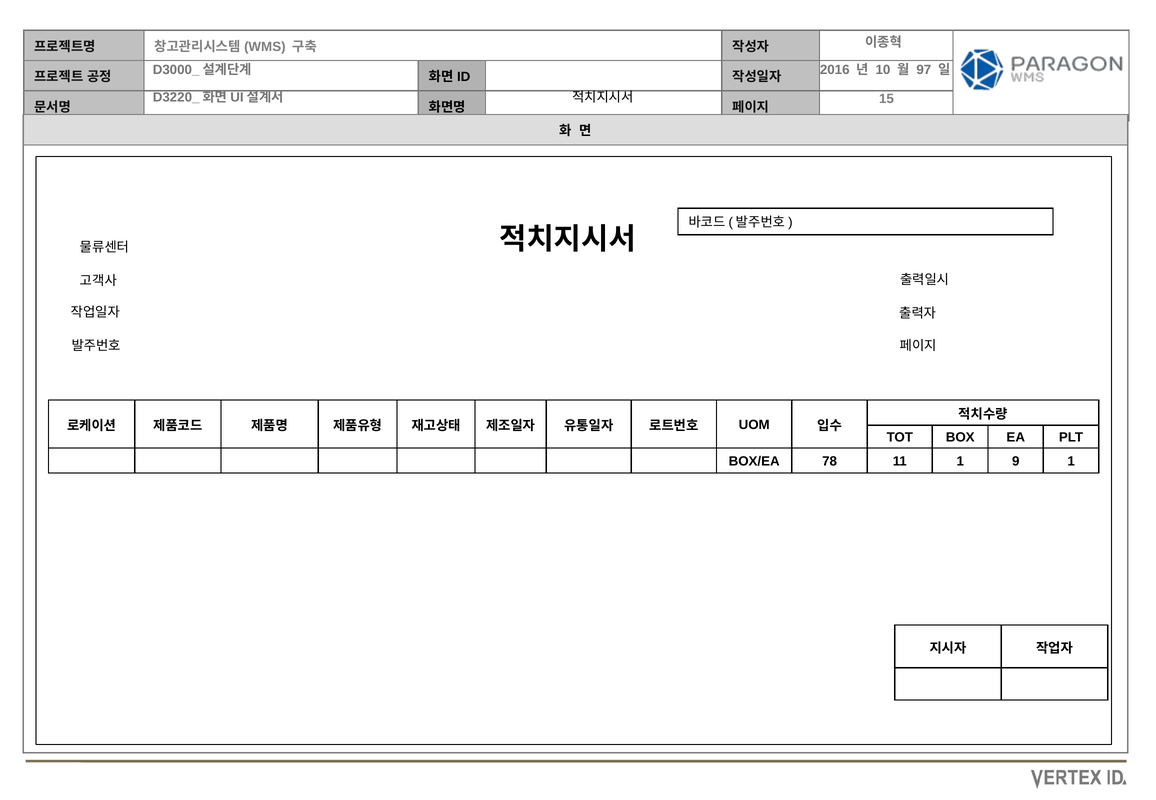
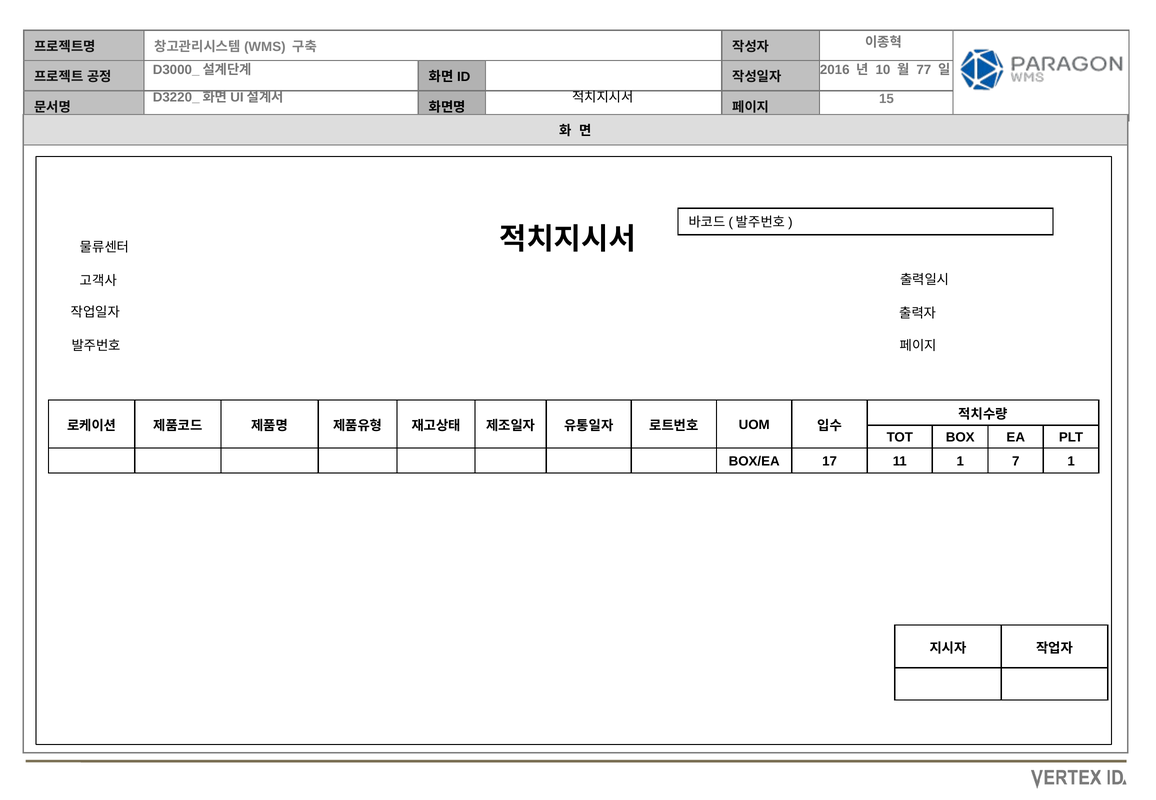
97: 97 -> 77 (924, 70)
78: 78 -> 17 (830, 461)
9: 9 -> 7 (1016, 461)
